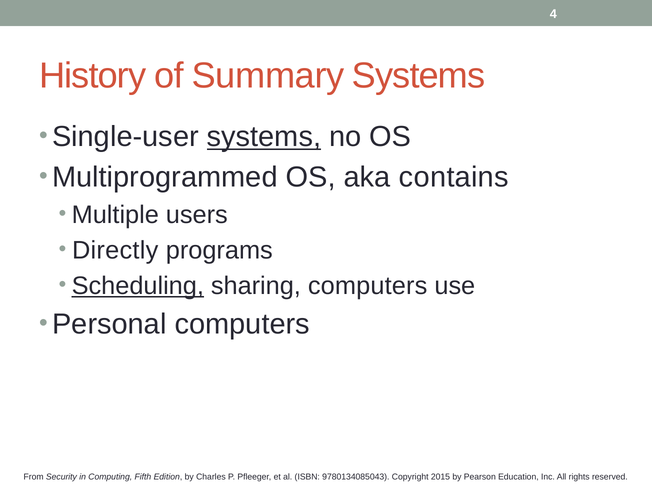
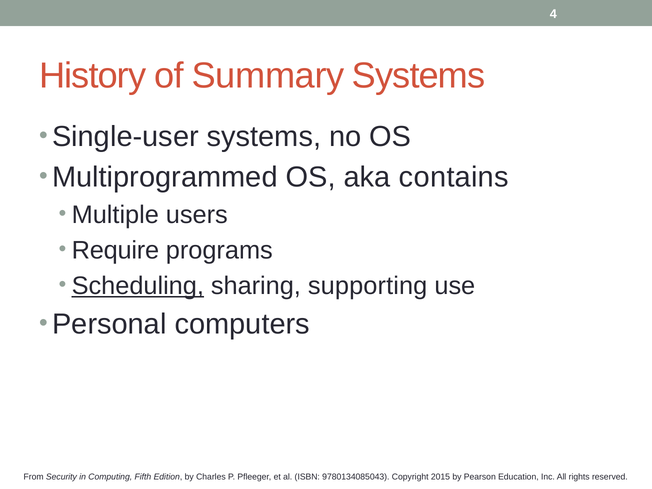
systems underline: present -> none (264, 137)
Directly: Directly -> Require (115, 250)
sharing computers: computers -> supporting (368, 286)
